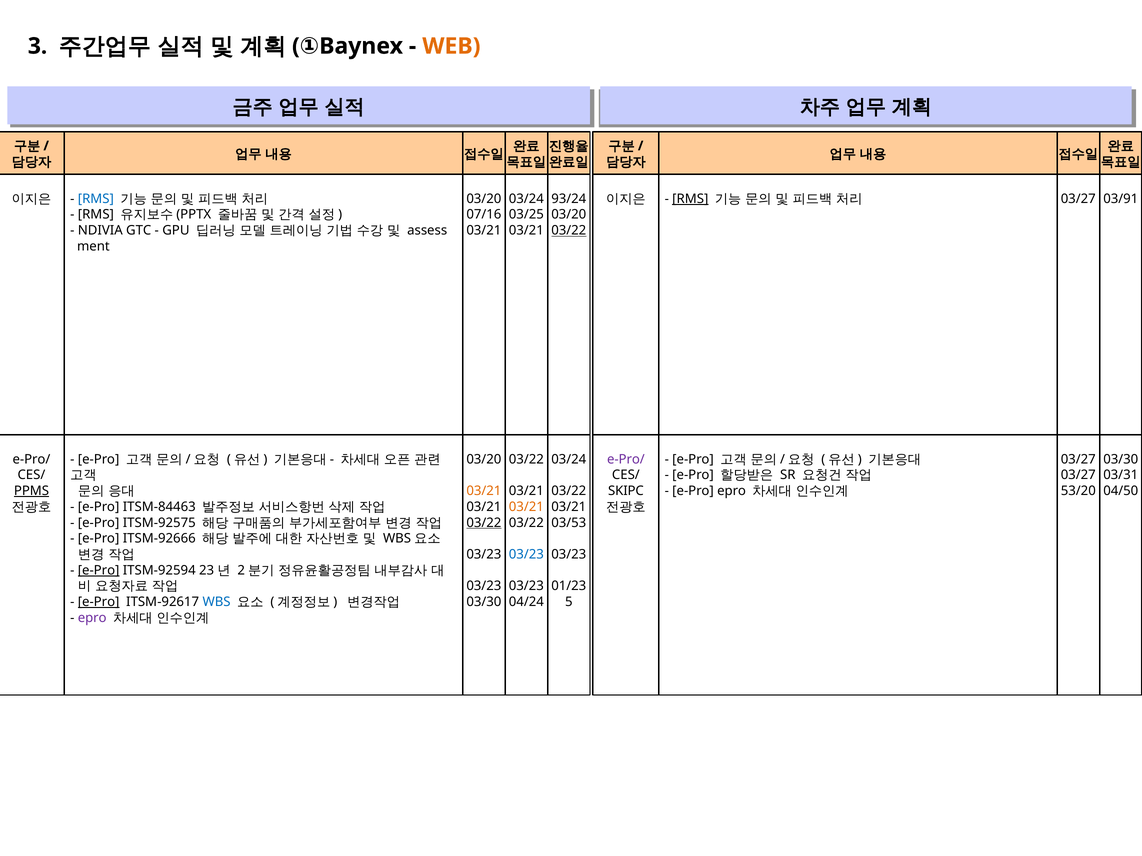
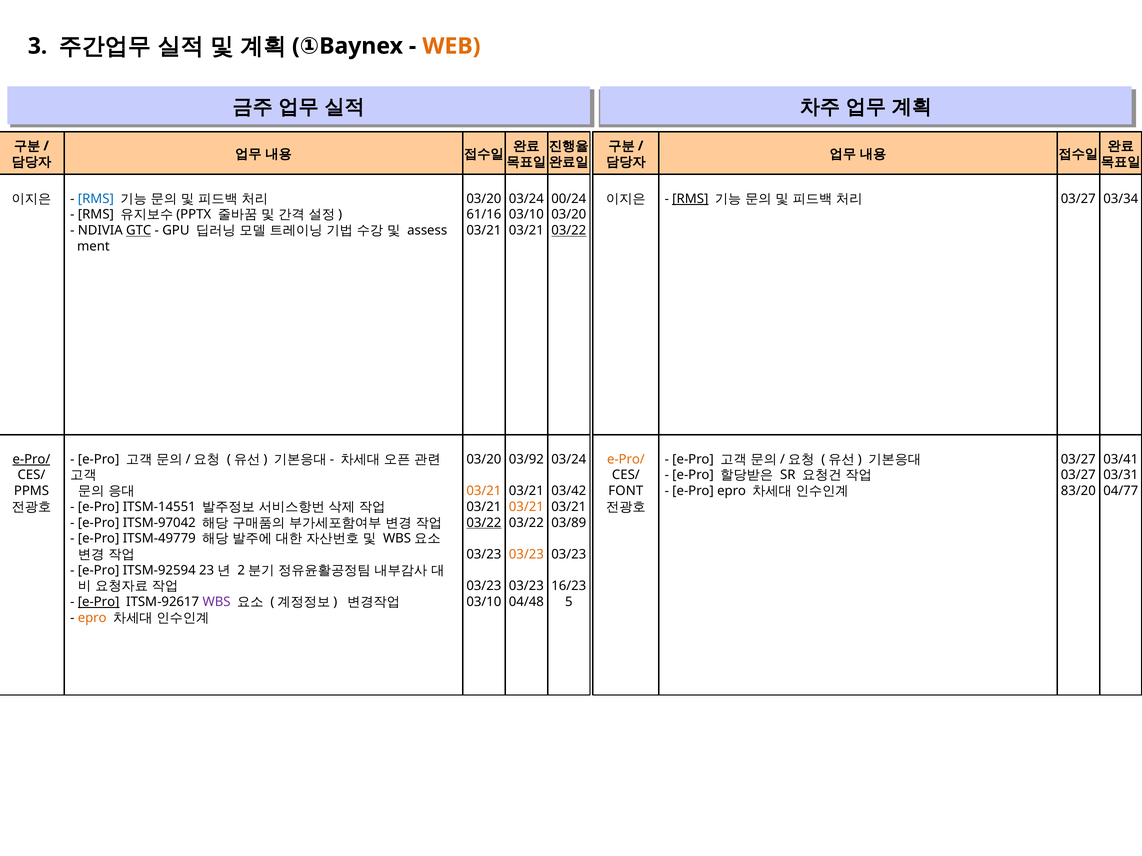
93/24: 93/24 -> 00/24 (569, 199)
03/91: 03/91 -> 03/34 (1121, 199)
07/16: 07/16 -> 61/16 (484, 215)
03/25: 03/25 -> 03/10 (526, 215)
GTC underline: none -> present (139, 231)
e-Pro/ underline: none -> present (31, 460)
03/22: 03/22 -> 03/92 (526, 460)
e-Pro/ colour: purple -> orange (626, 460)
03/30: 03/30 -> 03/41 (1121, 460)
PPMS underline: present -> none (31, 491)
03/22: 03/22 -> 03/42 (569, 491)
SKIPC: SKIPC -> FONT (626, 491)
53/20: 53/20 -> 83/20 (1078, 491)
04/50: 04/50 -> 04/77 (1121, 491)
ITSM-84463: ITSM-84463 -> ITSM-14551 (159, 507)
ITSM-92575: ITSM-92575 -> ITSM-97042 (159, 523)
03/53: 03/53 -> 03/89 (569, 523)
ITSM-92666: ITSM-92666 -> ITSM-49779 (159, 539)
03/23 colour: blue -> orange (526, 555)
e-Pro underline: present -> none (99, 571)
01/23: 01/23 -> 16/23 (569, 586)
WBS colour: blue -> purple (217, 602)
03/30: 03/30 -> 03/10 (484, 602)
04/24: 04/24 -> 04/48 (526, 602)
epro colour: purple -> orange (92, 618)
